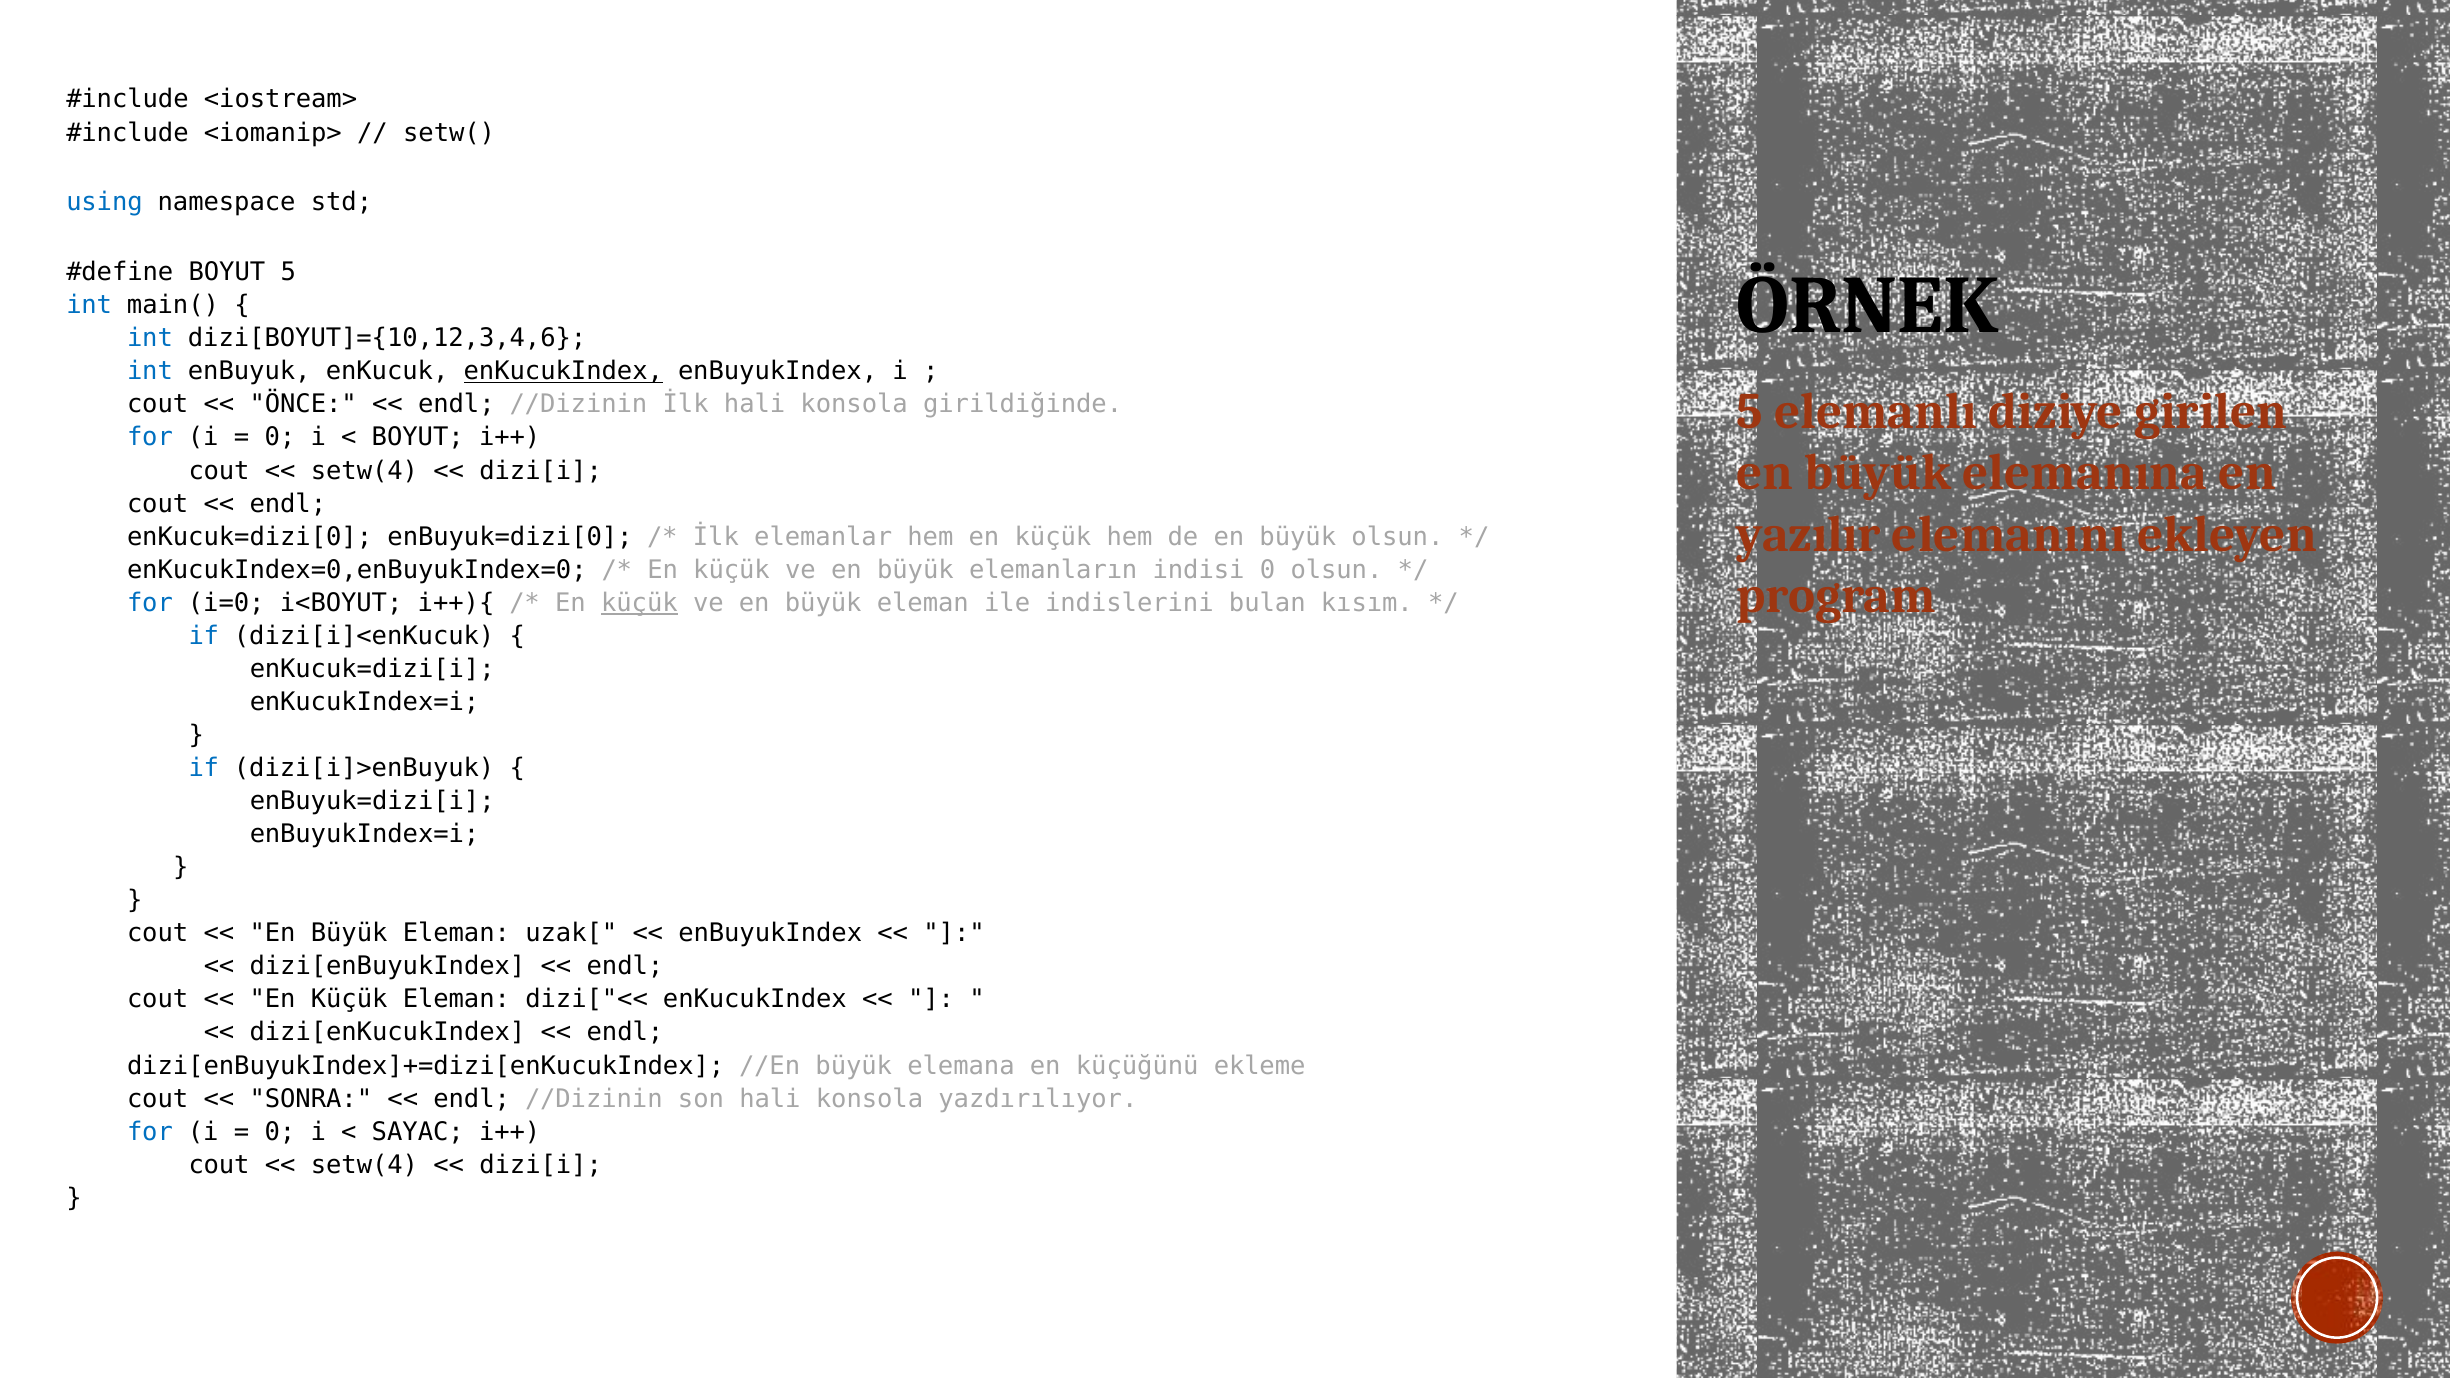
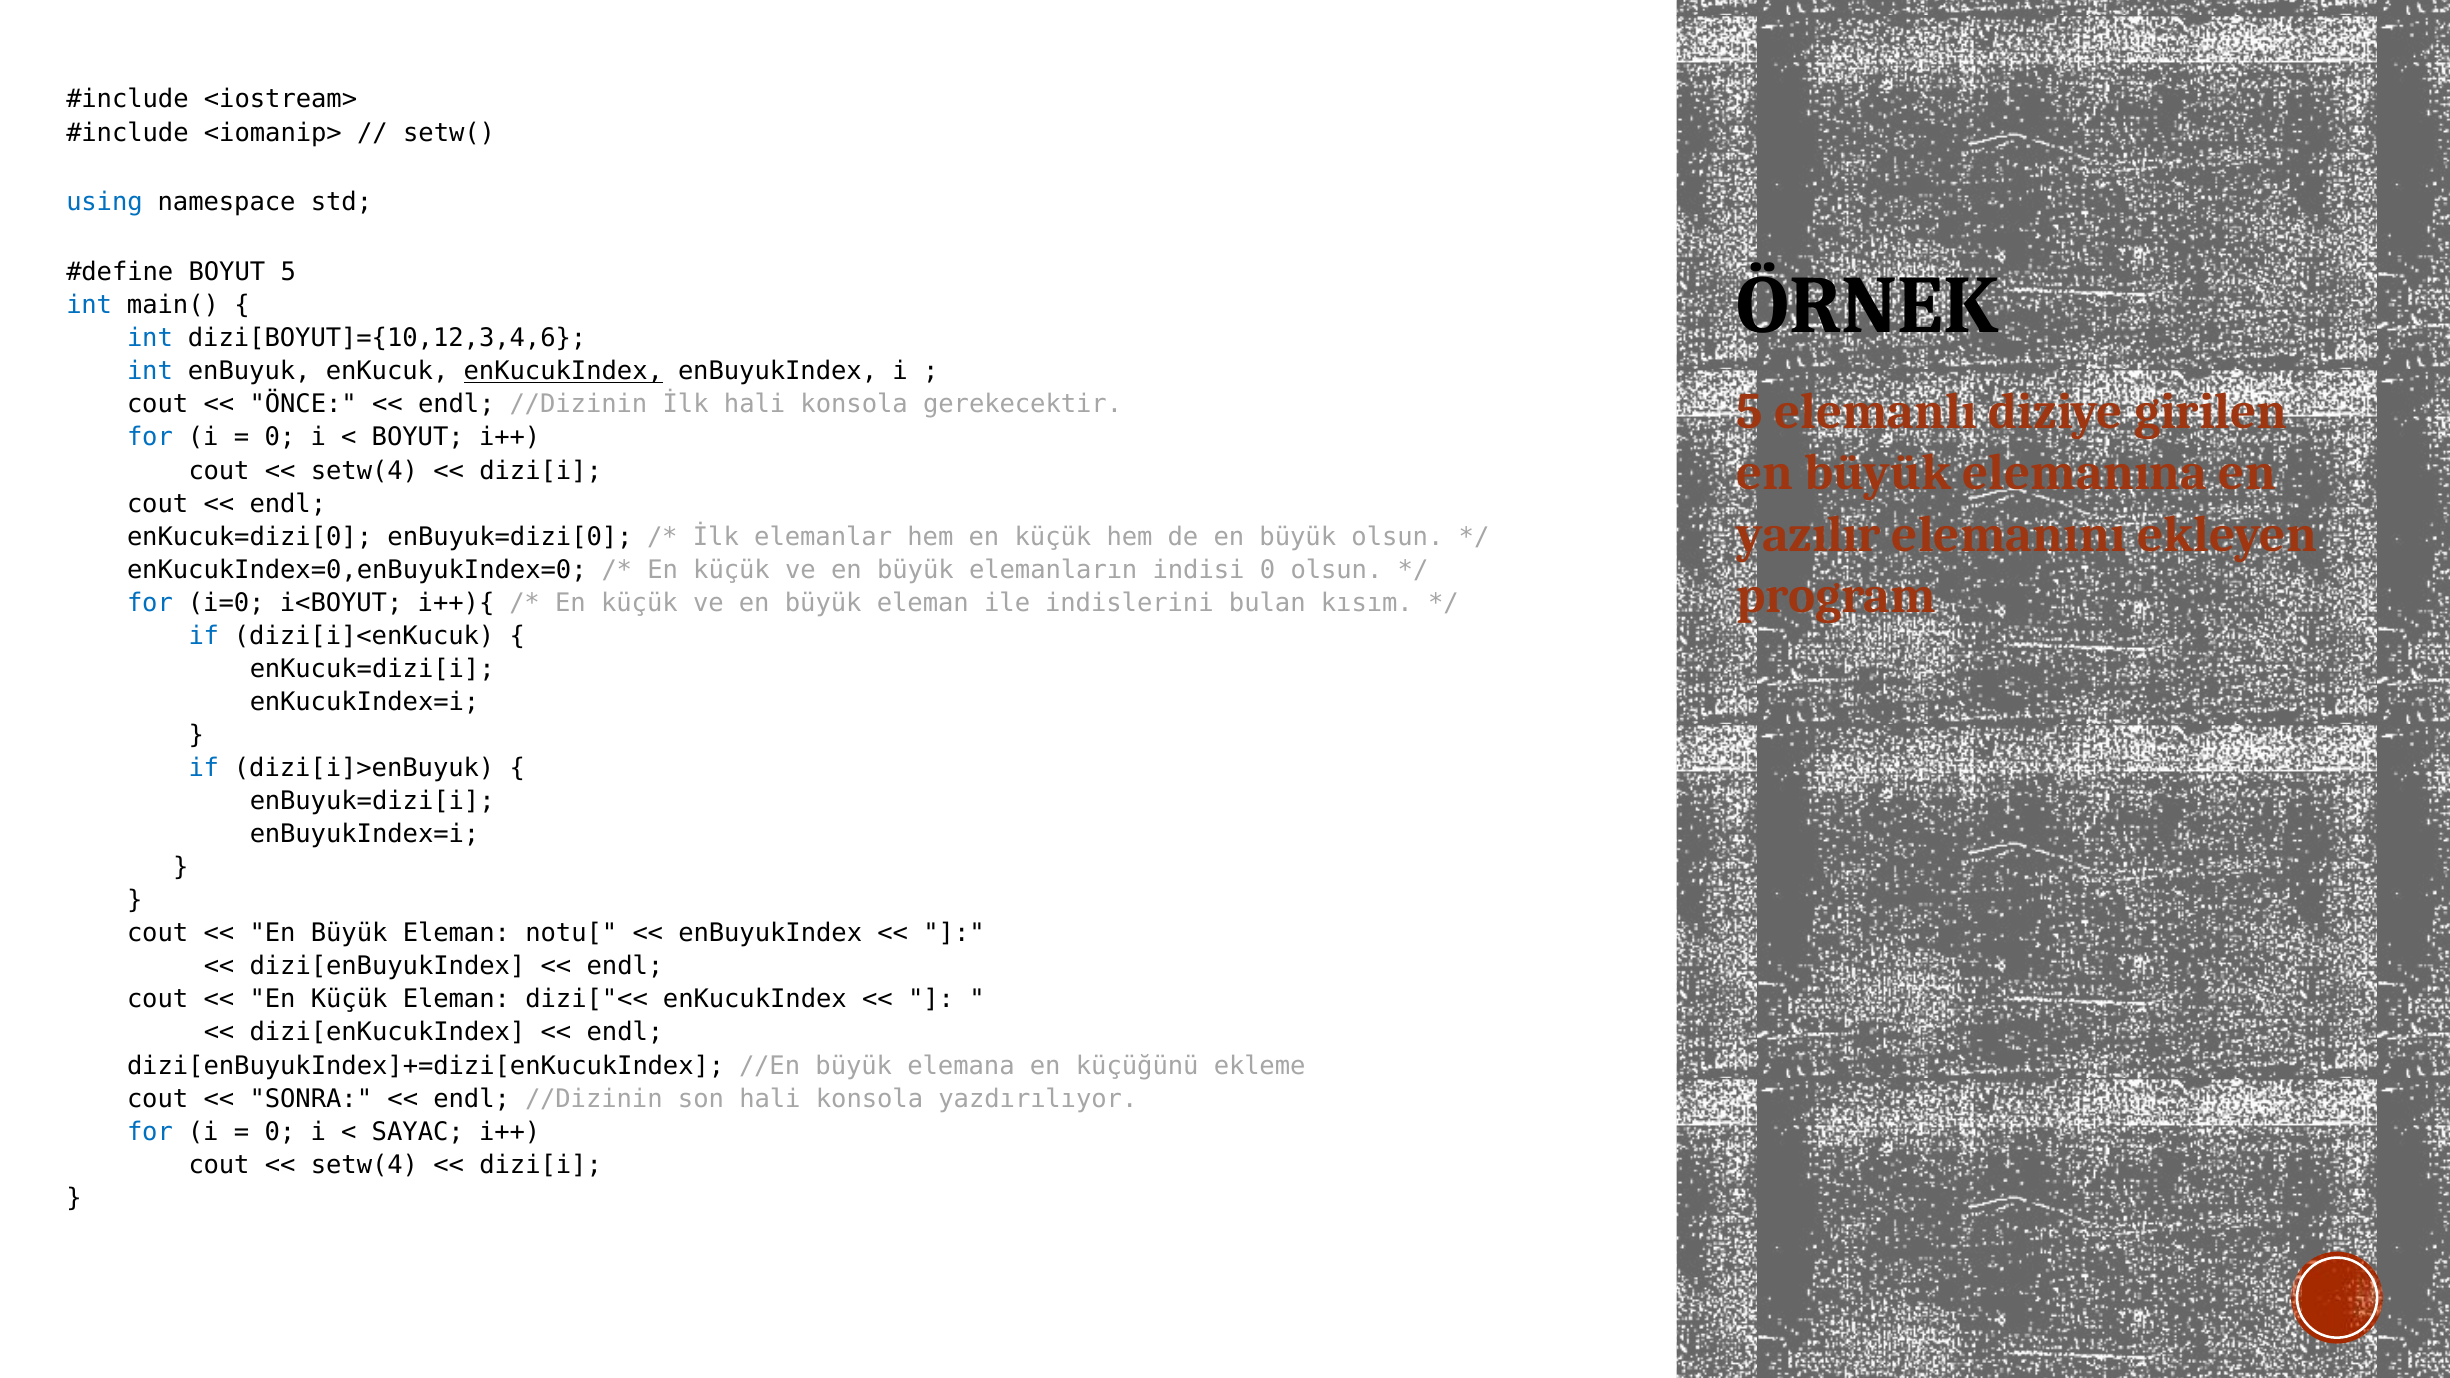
girildiğinde: girildiğinde -> gerekecektir (1023, 405)
küçük underline: present -> none (639, 603)
uzak[: uzak[ -> notu[ (571, 933)
